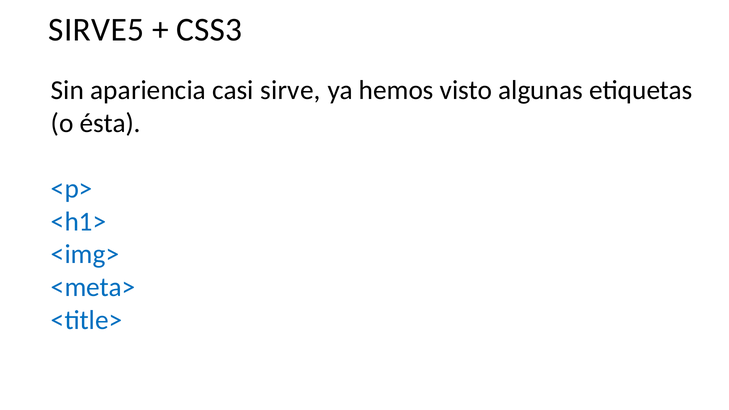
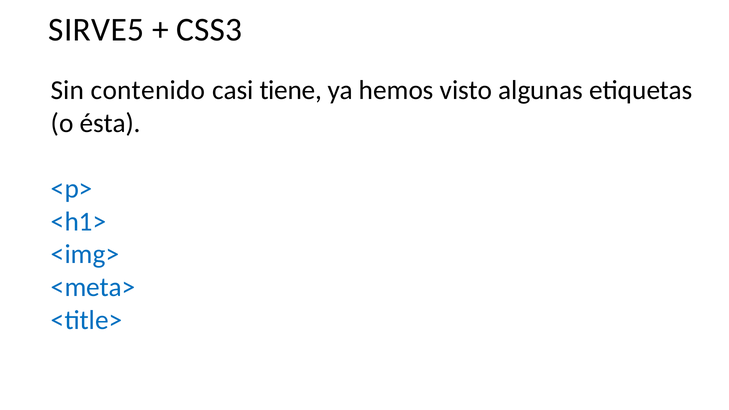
apariencia: apariencia -> contenido (148, 90)
sirve: sirve -> tiene (291, 90)
